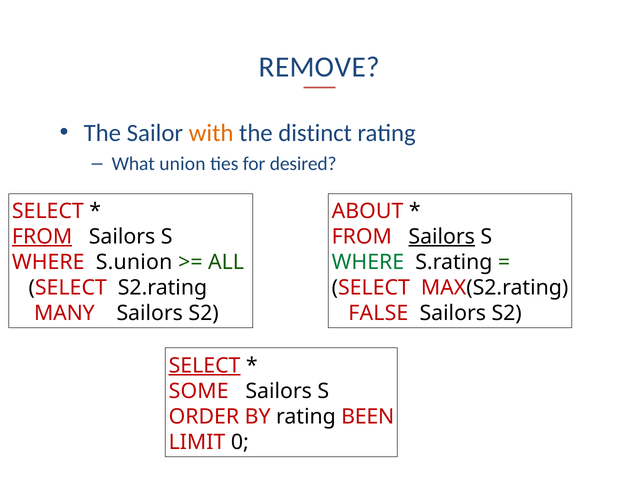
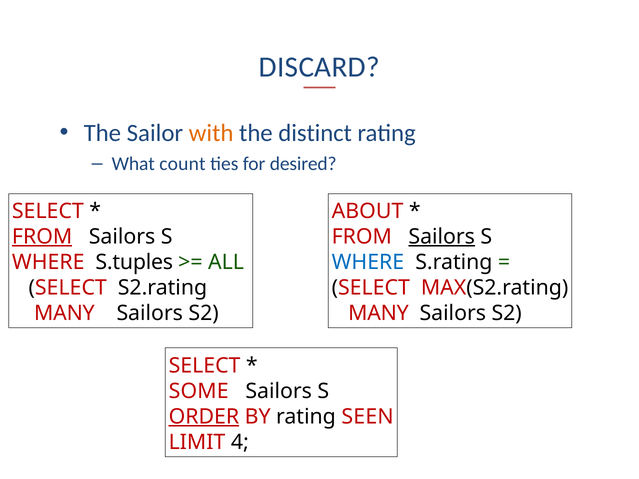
REMOVE: REMOVE -> DISCARD (319, 67)
union: union -> count (182, 164)
S.union: S.union -> S.tuples (134, 262)
WHERE colour: green -> blue (368, 262)
FALSE: FALSE -> MANY (379, 313)
SELECT underline: present -> none (205, 366)
ORDER underline: none -> present (204, 417)
BEEN: BEEN -> SEEN (368, 417)
0: 0 -> 4 (240, 442)
